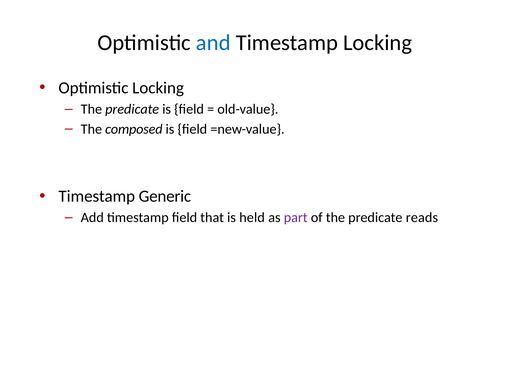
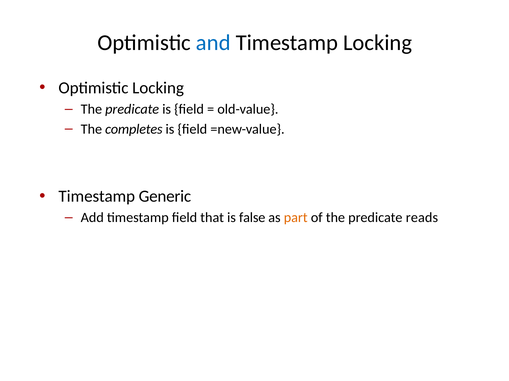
composed: composed -> completes (134, 129)
held: held -> false (252, 218)
part colour: purple -> orange (296, 218)
